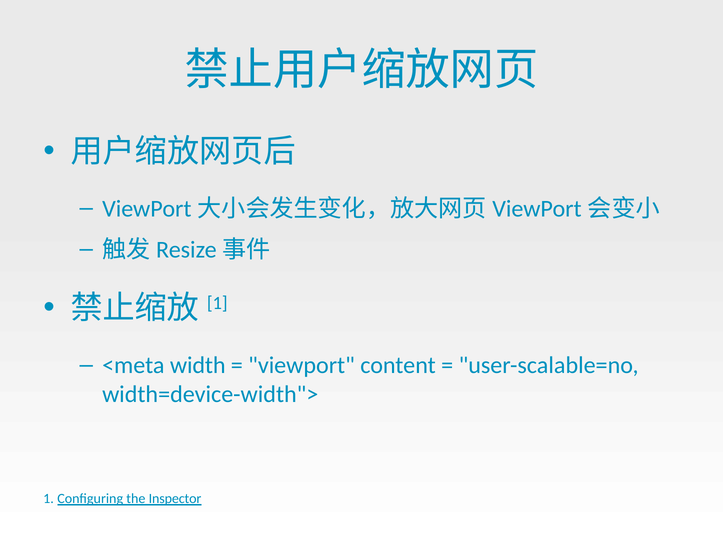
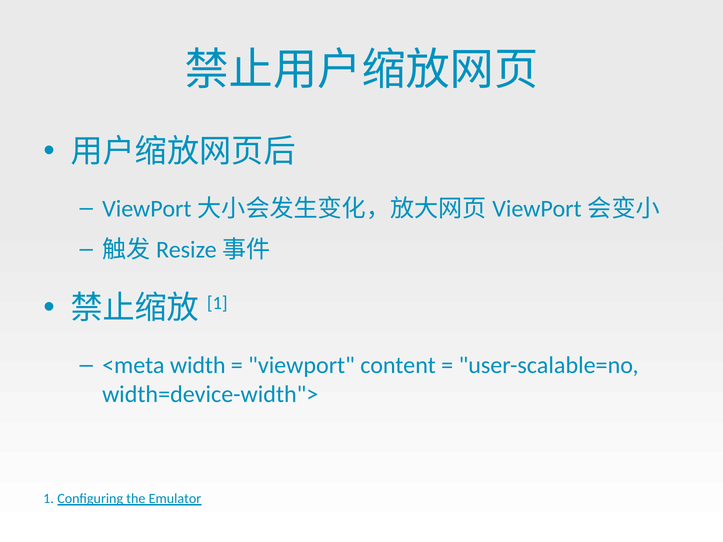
Inspector: Inspector -> Emulator (175, 499)
